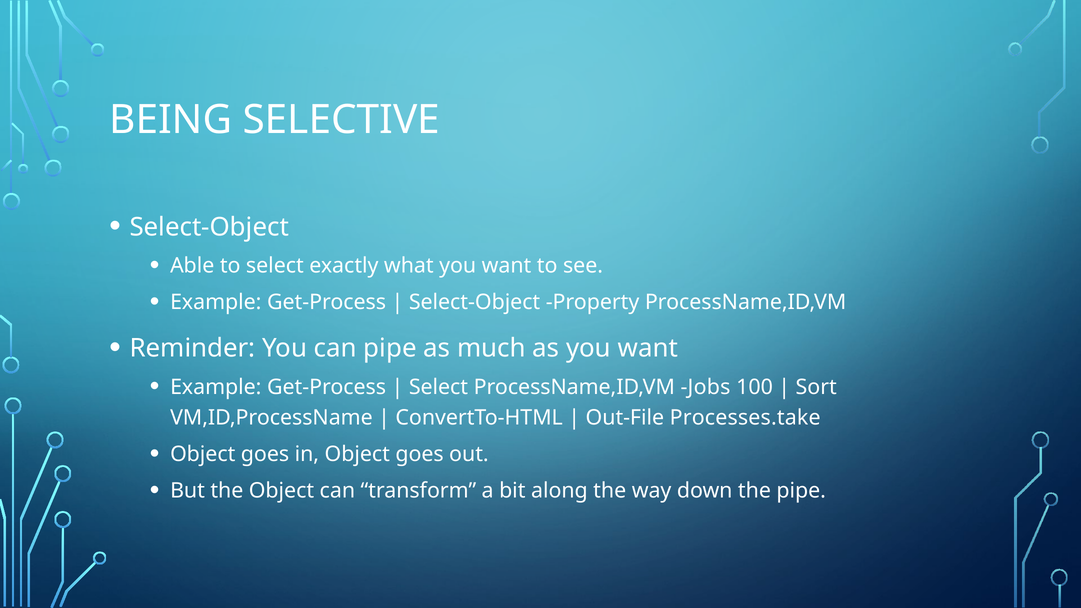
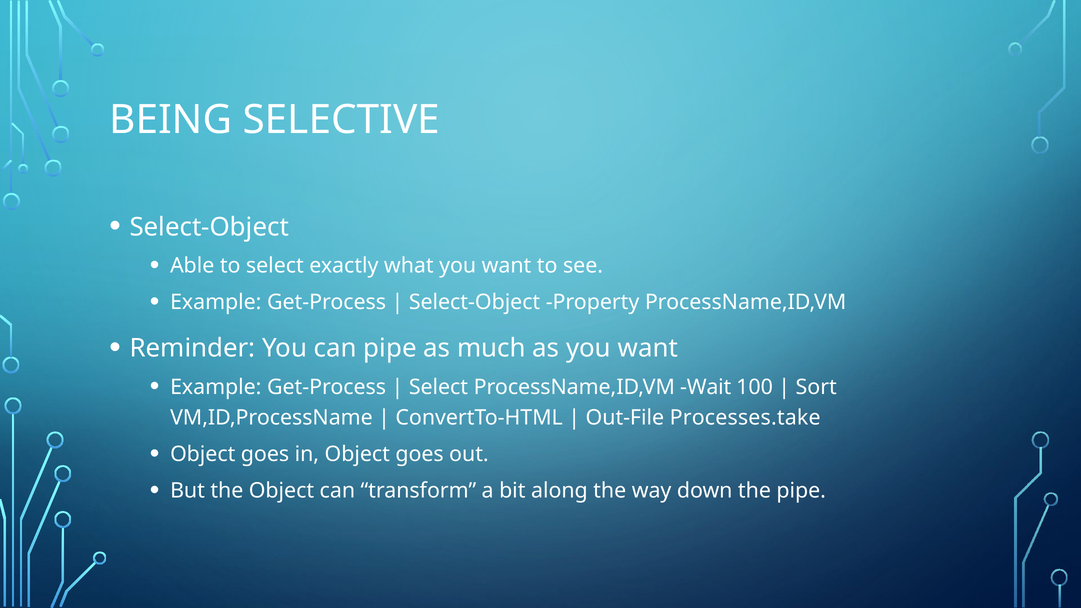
Jobs: Jobs -> Wait (706, 387)
